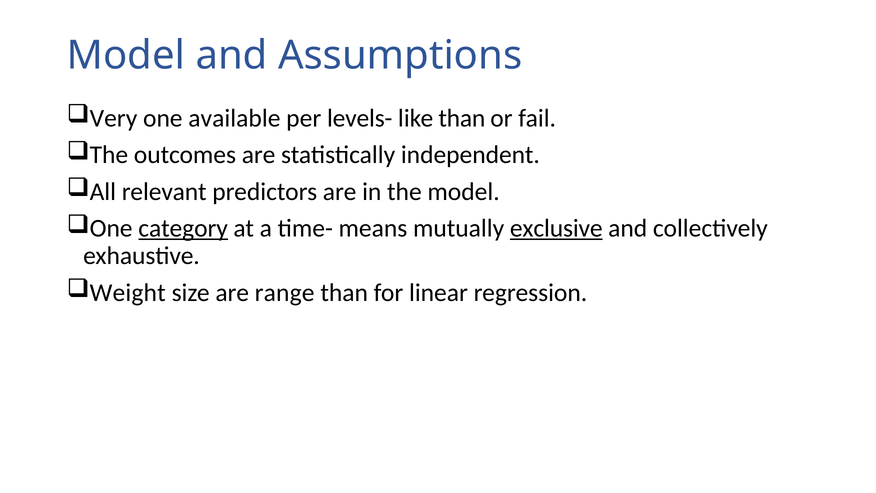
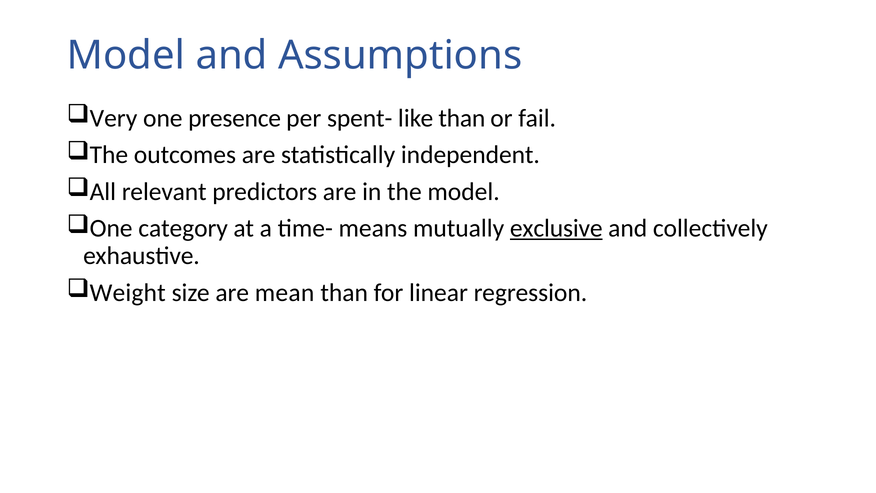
available: available -> presence (235, 118)
levels-: levels- -> spent- (360, 118)
category underline: present -> none (183, 228)
range: range -> mean (285, 293)
